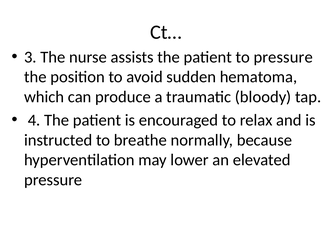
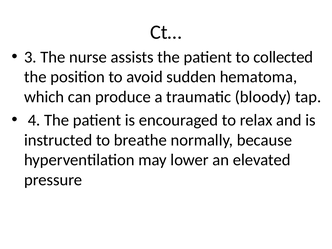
to pressure: pressure -> collected (283, 57)
